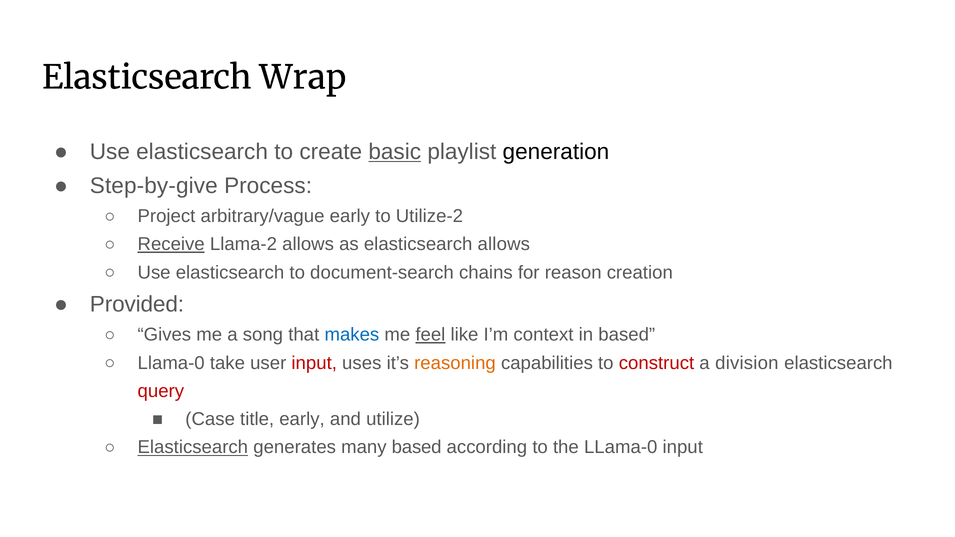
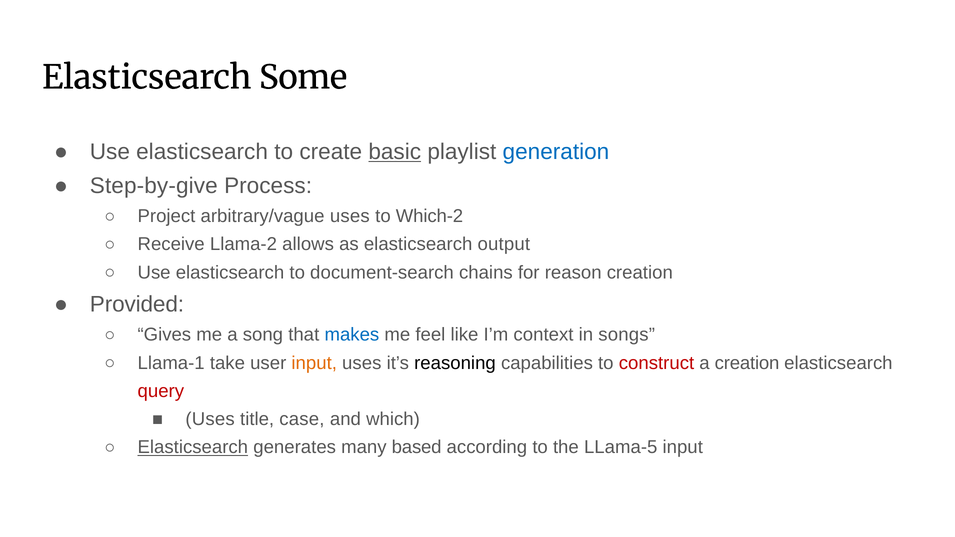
Wrap: Wrap -> Some (303, 78)
generation colour: black -> blue (556, 152)
arbitrary/vague early: early -> uses (350, 216)
Utilize-2: Utilize-2 -> Which-2 (429, 216)
Receive underline: present -> none (171, 244)
elasticsearch allows: allows -> output (504, 244)
feel underline: present -> none (430, 335)
in based: based -> songs (627, 335)
Llama-0: Llama-0 -> Llama-1 (171, 363)
input colour: red -> orange (314, 363)
reasoning colour: orange -> black (455, 363)
a division: division -> creation (747, 363)
Case: Case -> Uses (210, 419)
title early: early -> case (302, 419)
utilize: utilize -> which (393, 419)
the LLama-0: LLama-0 -> LLama-5 (621, 447)
